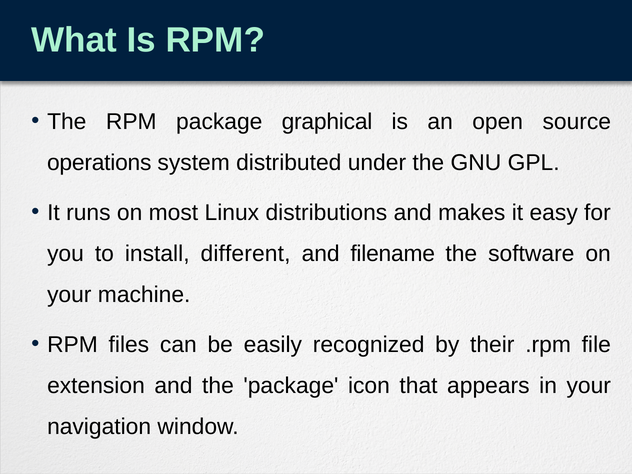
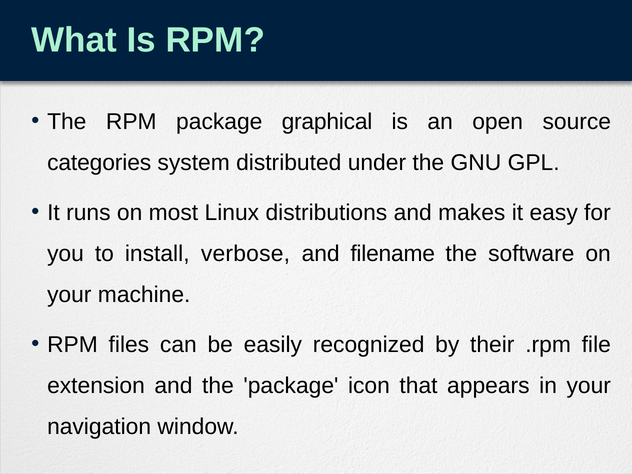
operations: operations -> categories (99, 163)
different: different -> verbose (245, 254)
